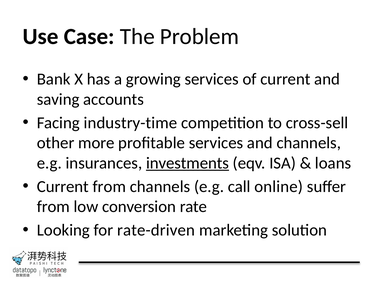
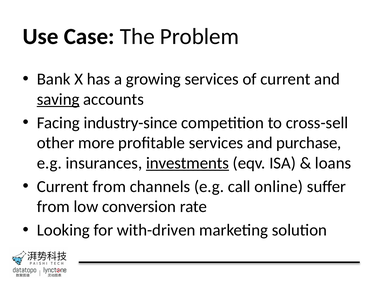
saving underline: none -> present (58, 99)
industry-time: industry-time -> industry-since (131, 123)
and channels: channels -> purchase (309, 143)
rate-driven: rate-driven -> with-driven (156, 231)
